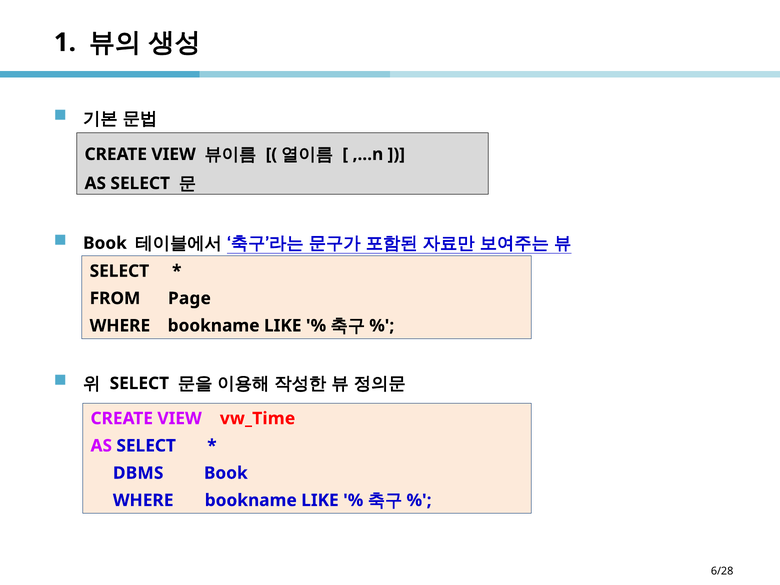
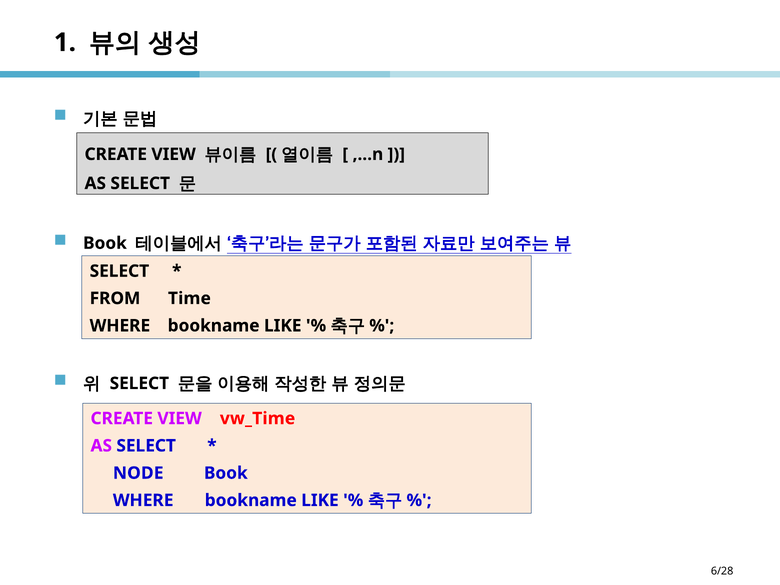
Page: Page -> Time (189, 298)
DBMS: DBMS -> NODE (138, 473)
